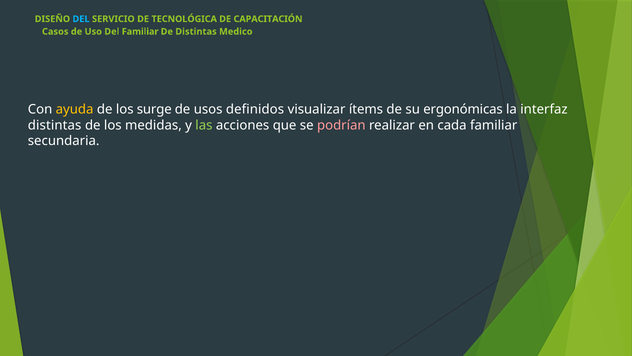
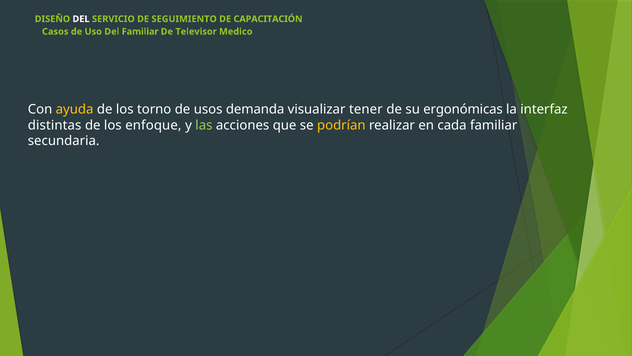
DEL colour: light blue -> white (81, 19)
TECNOLÓGICA: TECNOLÓGICA -> SEGUIMIENTO (184, 19)
De Distintas: Distintas -> Televisor (196, 32)
surge: surge -> torno (154, 109)
definidos: definidos -> demanda (255, 109)
ítems: ítems -> tener (366, 109)
medidas: medidas -> enfoque (153, 125)
podrían colour: pink -> yellow (341, 125)
